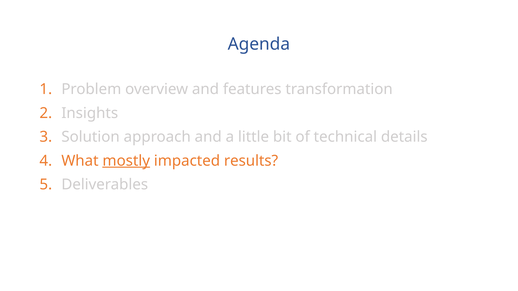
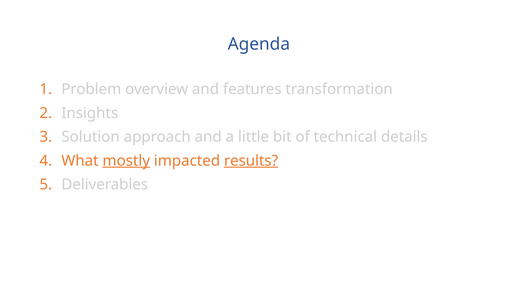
results underline: none -> present (251, 161)
